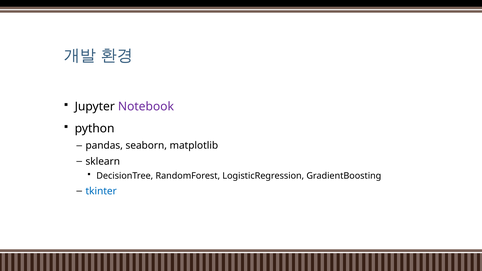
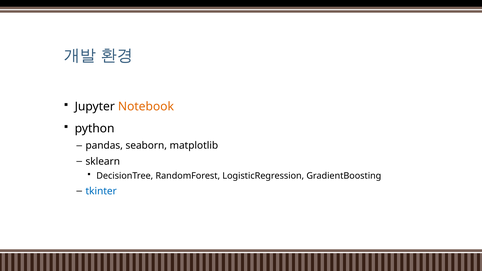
Notebook colour: purple -> orange (146, 107)
